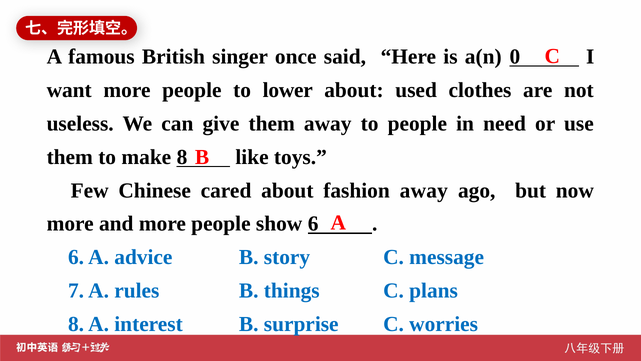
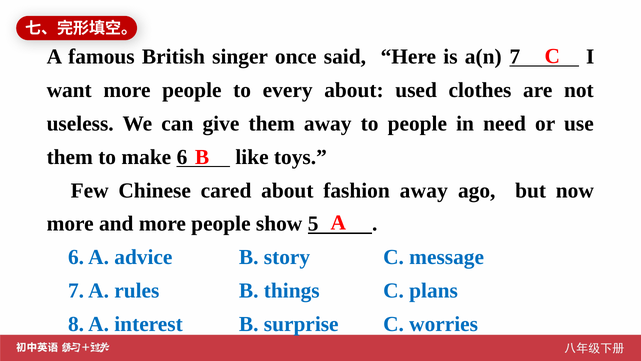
a(n 0: 0 -> 7 (515, 57)
lower: lower -> every (288, 90)
make 8: 8 -> 6 (182, 157)
show 6: 6 -> 5 (313, 224)
